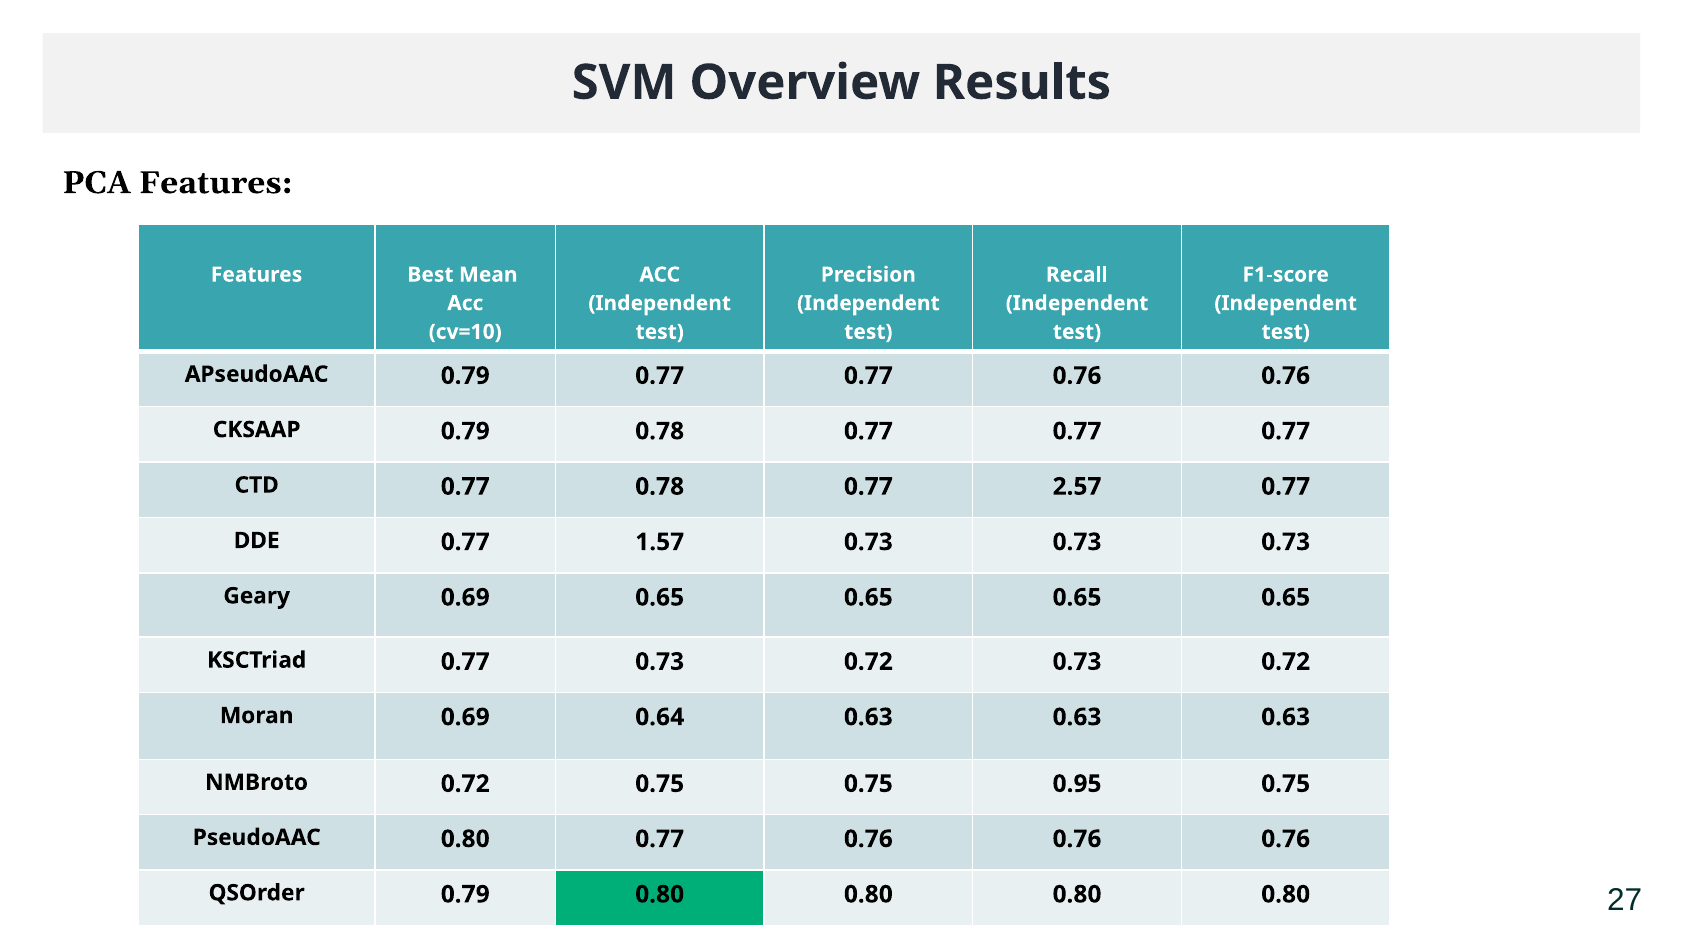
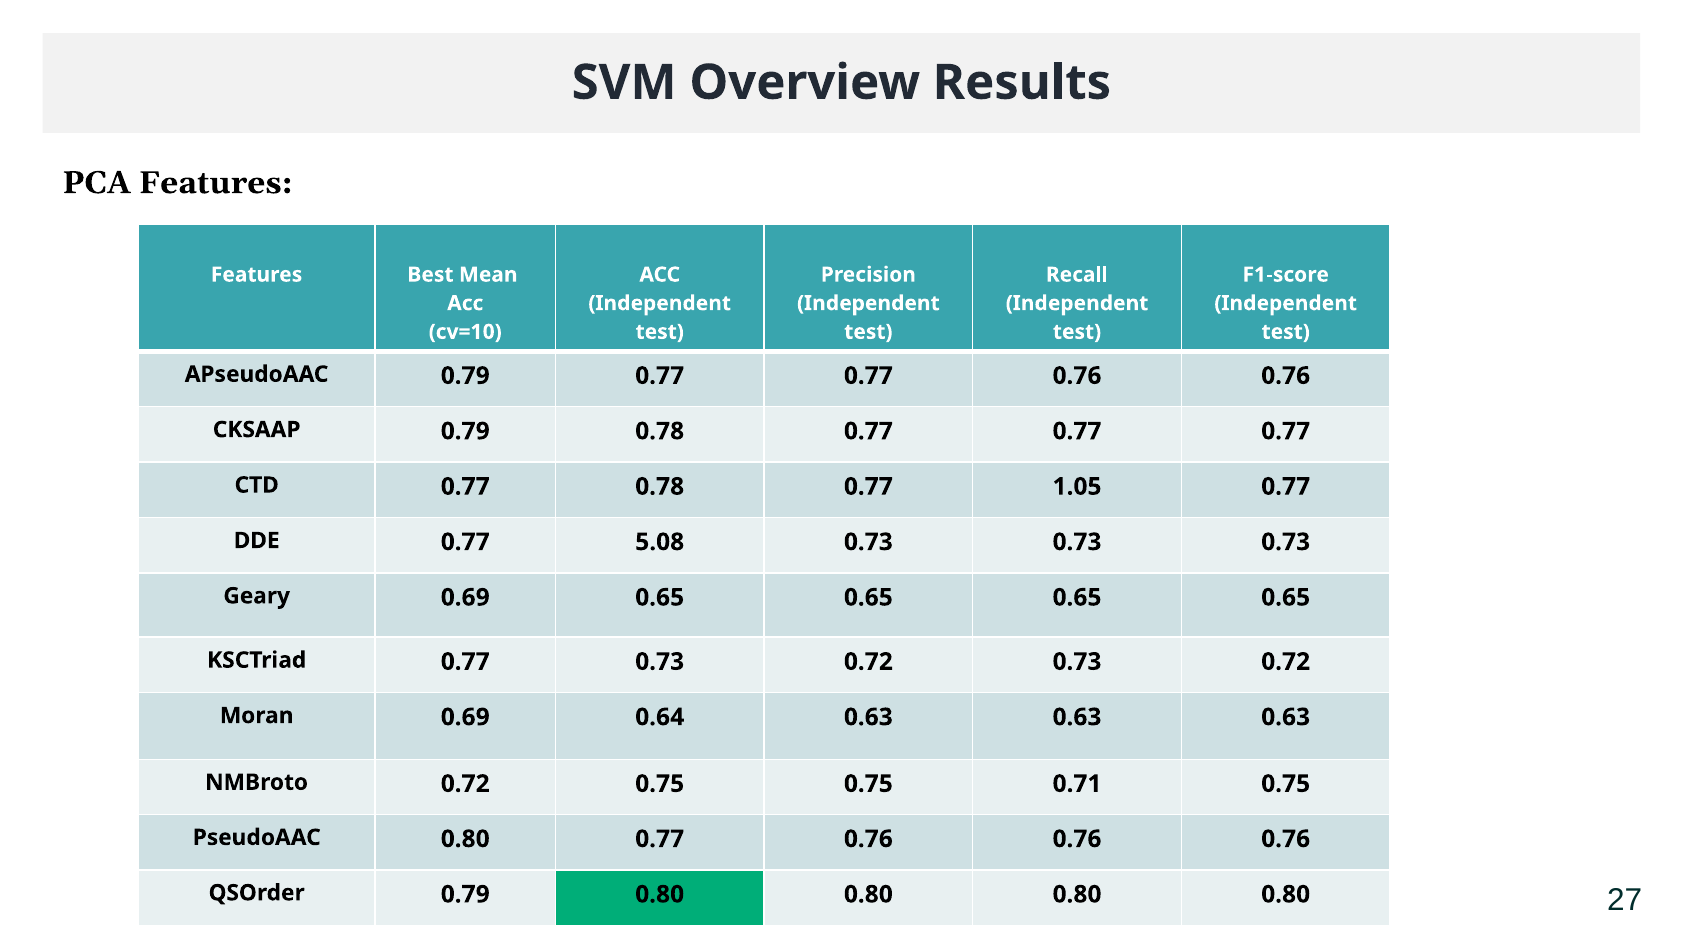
2.57: 2.57 -> 1.05 (1077, 487)
1.57: 1.57 -> 5.08 (660, 542)
0.95: 0.95 -> 0.71 (1077, 784)
